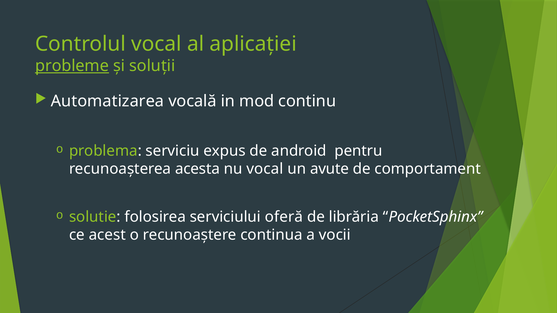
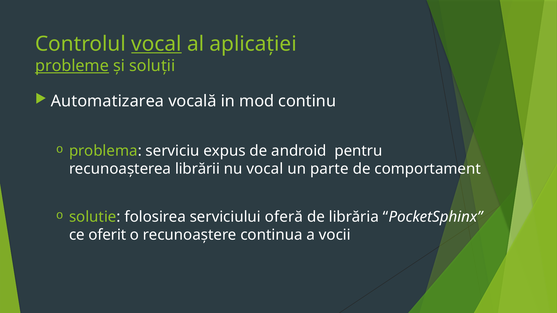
vocal underline: none -> present (156, 44)
acesta: acesta -> librării (198, 169)
avute: avute -> parte (329, 169)
acest: acest -> oferit (107, 235)
